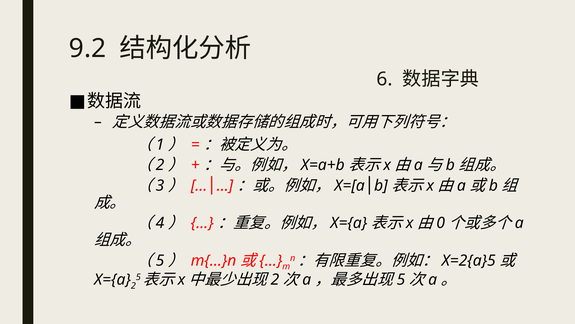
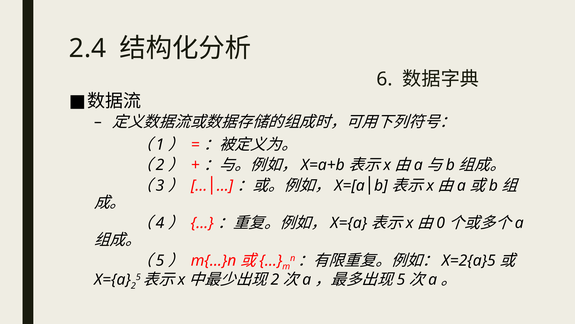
9.2: 9.2 -> 2.4 (88, 48)
